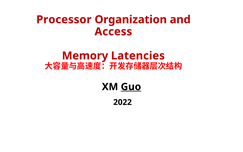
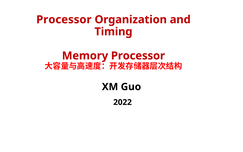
Access: Access -> Timing (113, 32)
Memory Latencies: Latencies -> Processor (138, 56)
Guo underline: present -> none (131, 87)
